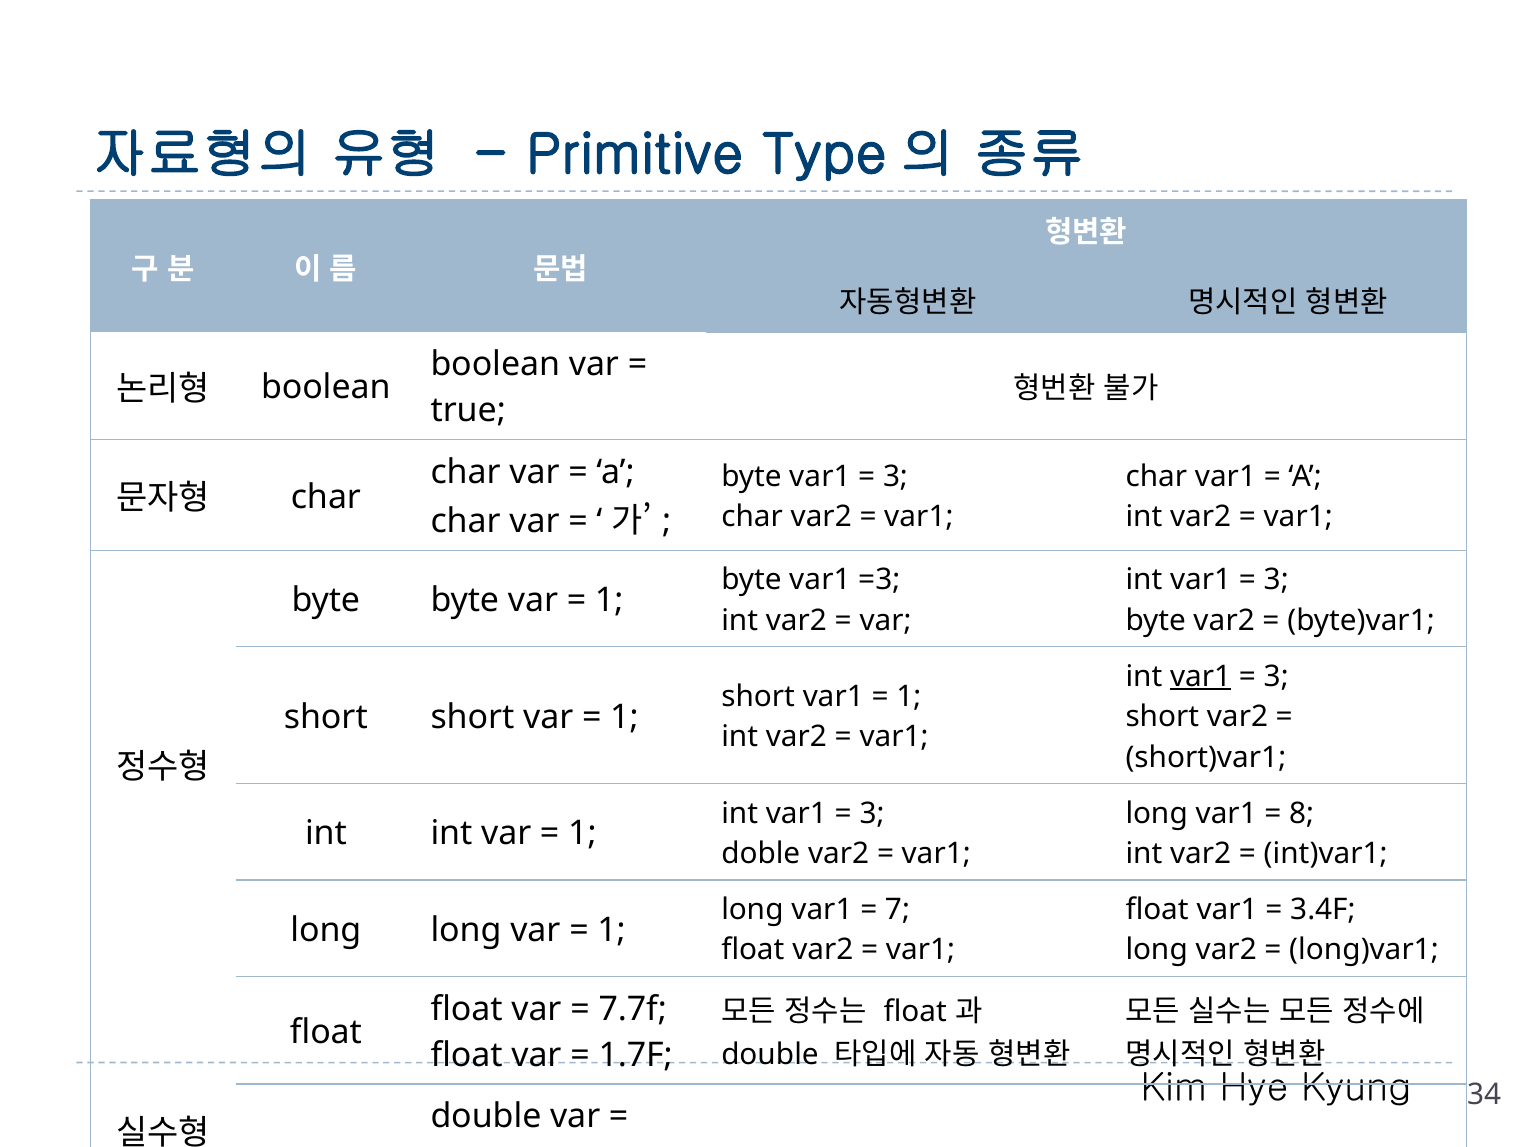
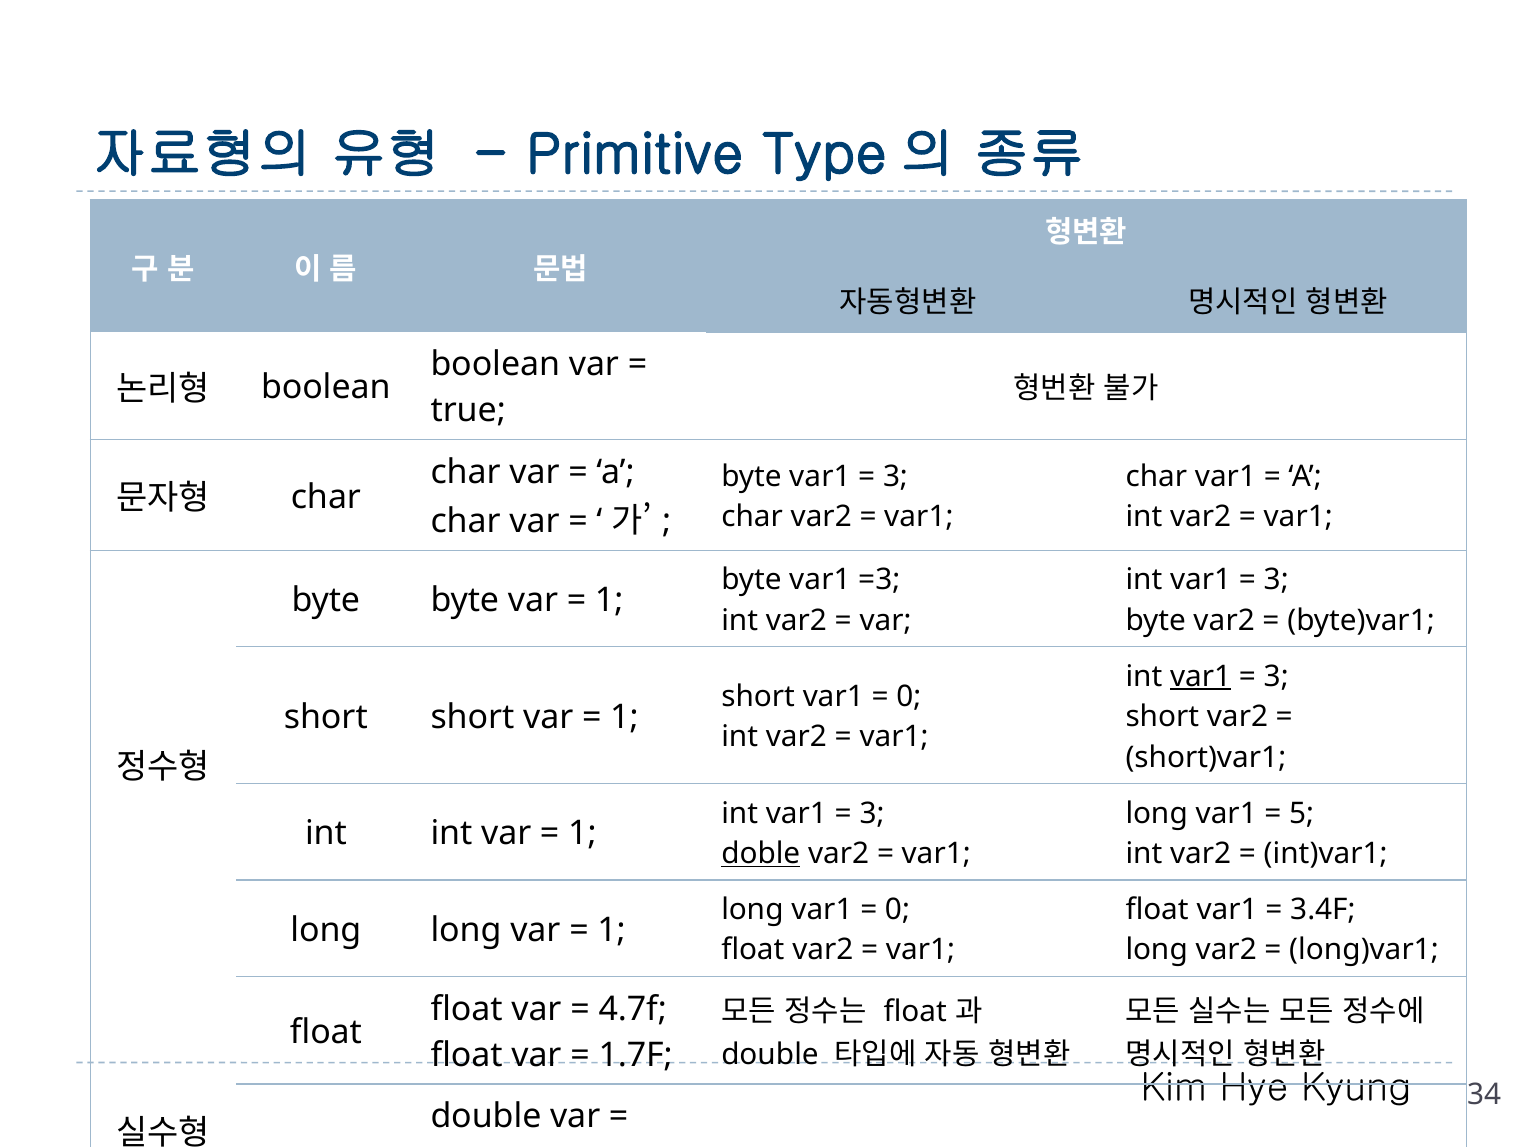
1: 1 -> 0 (909, 696)
8: 8 -> 5 (1302, 813)
doble underline: none -> present (761, 854)
7: 7 -> 0 (897, 909)
7.7f: 7.7f -> 4.7f (633, 1009)
